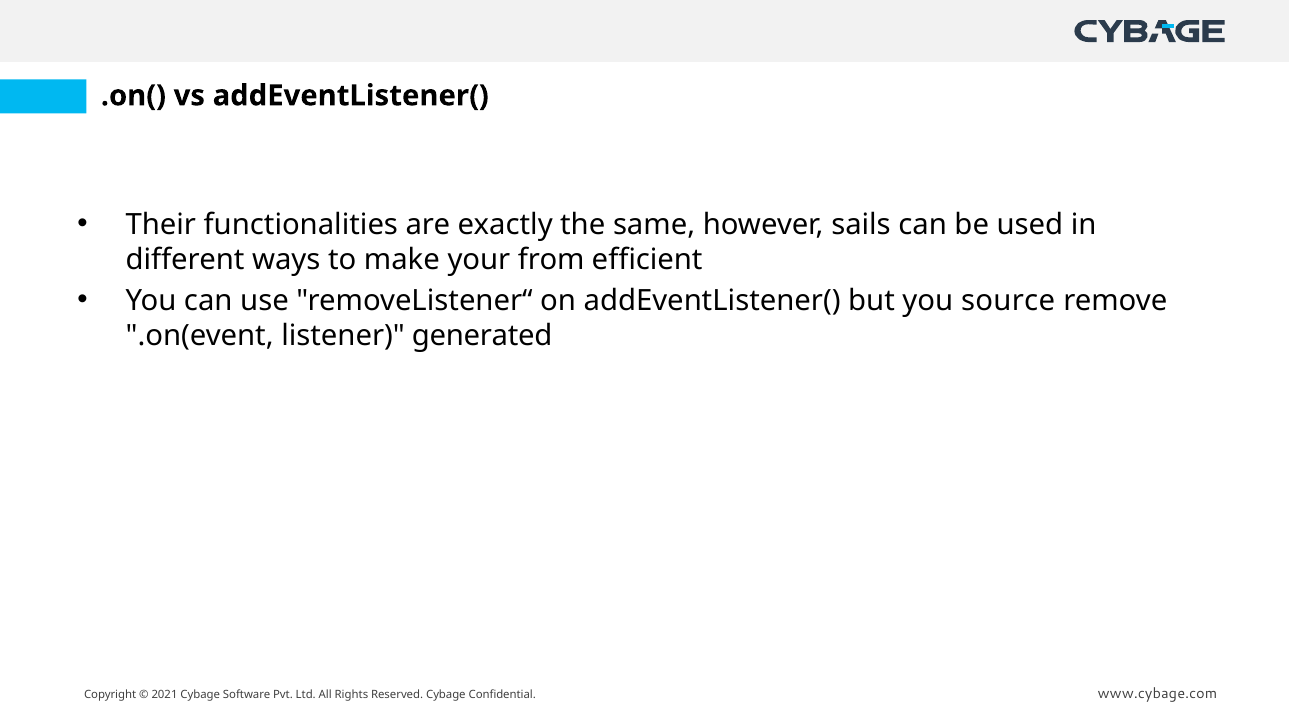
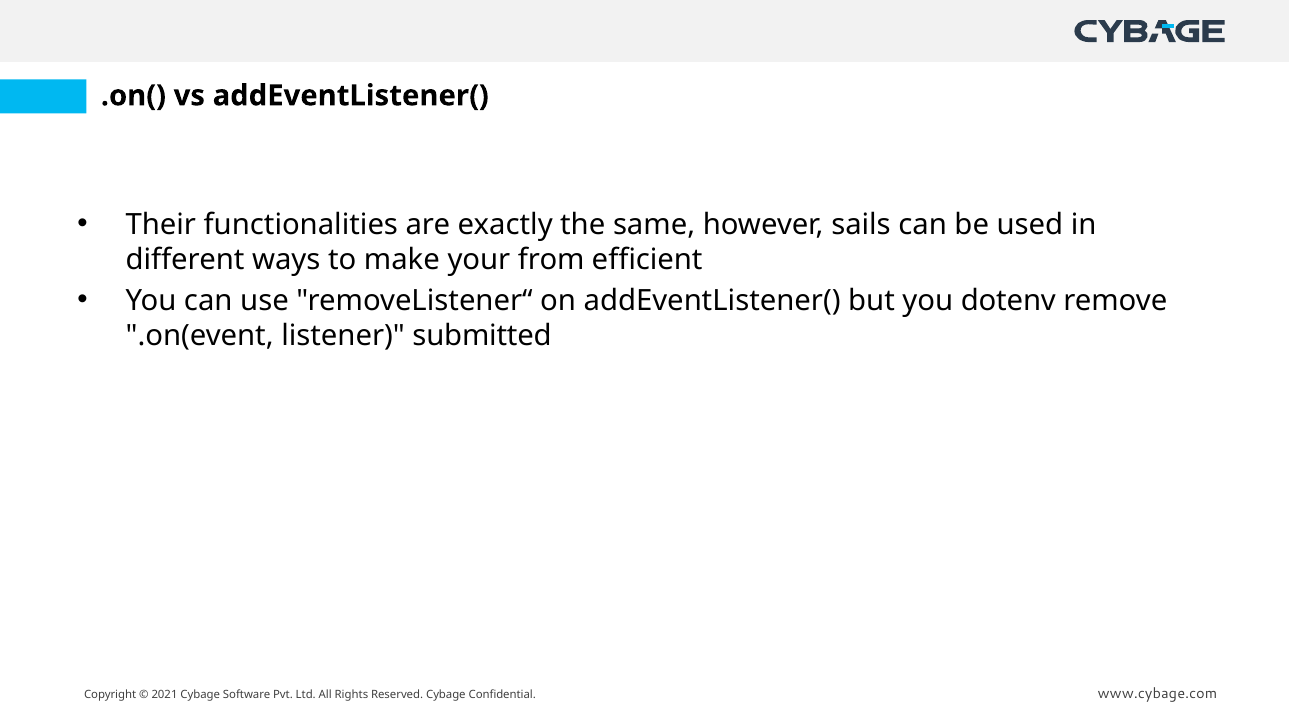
source: source -> dotenv (1008, 301)
generated: generated -> submitted (482, 336)
